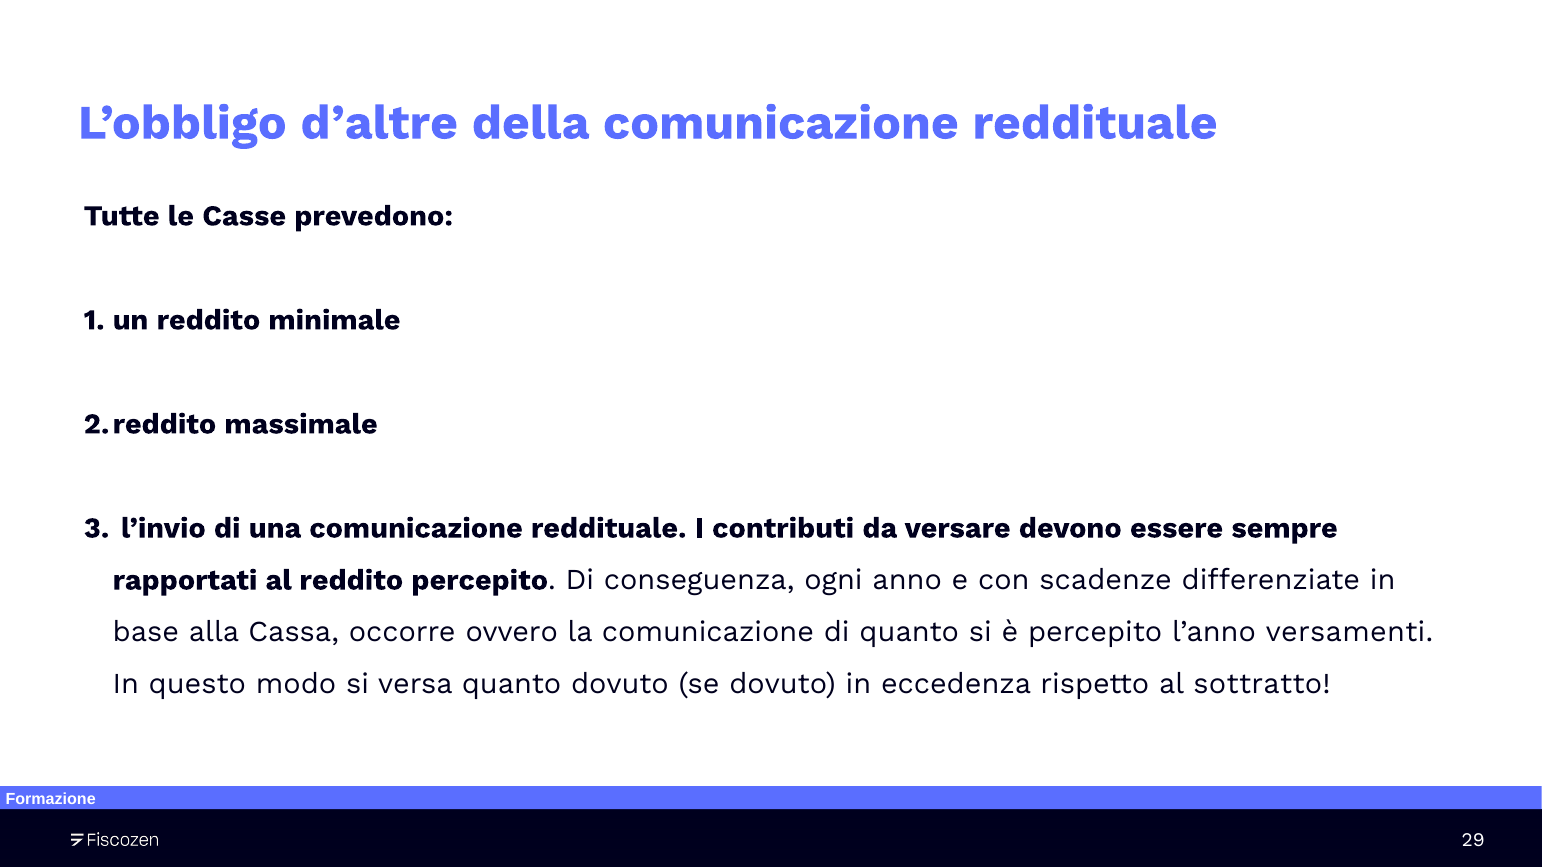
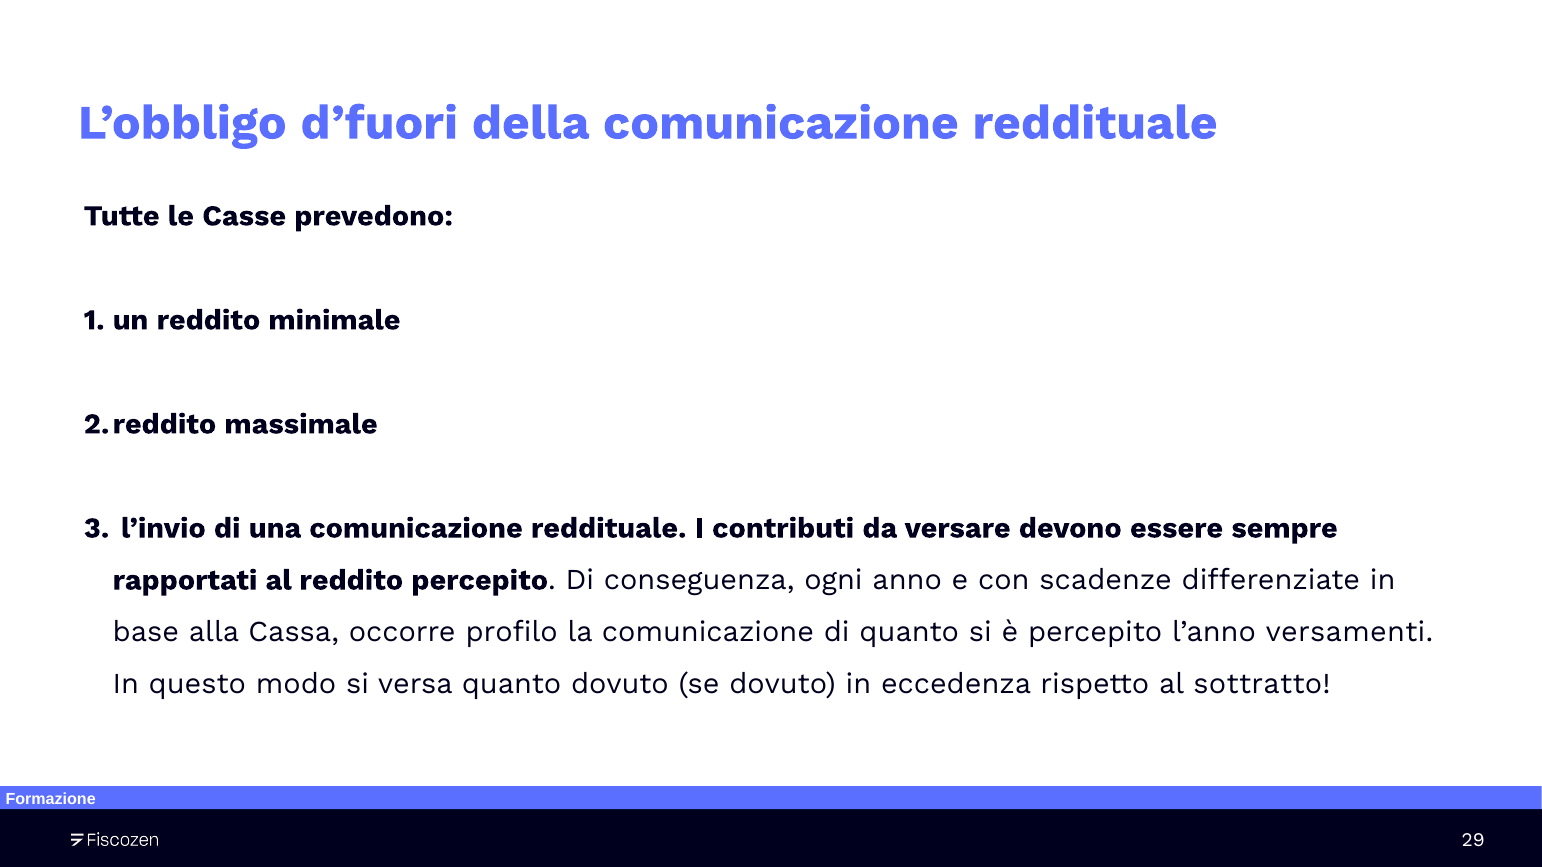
d’altre: d’altre -> d’fuori (379, 123)
ovvero: ovvero -> profilo (512, 632)
